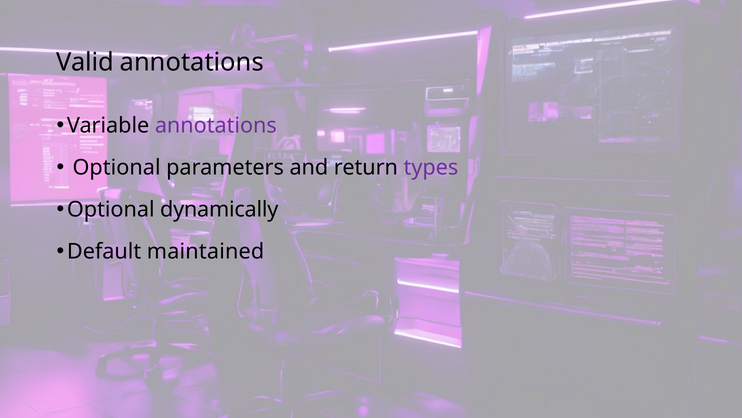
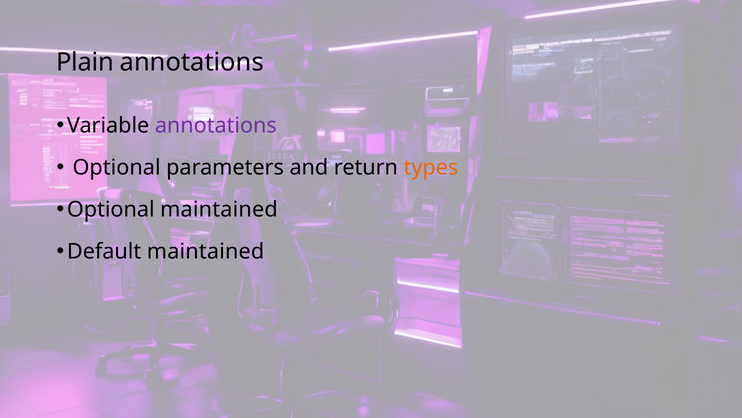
Valid: Valid -> Plain (85, 62)
types colour: purple -> orange (431, 167)
Optional dynamically: dynamically -> maintained (219, 209)
